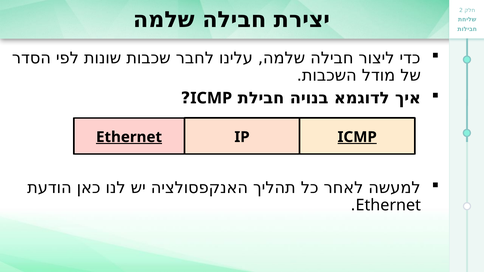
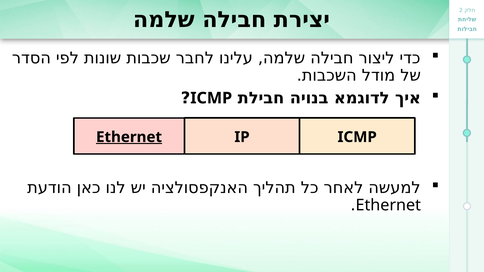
ICMP underline: present -> none (357, 137)
